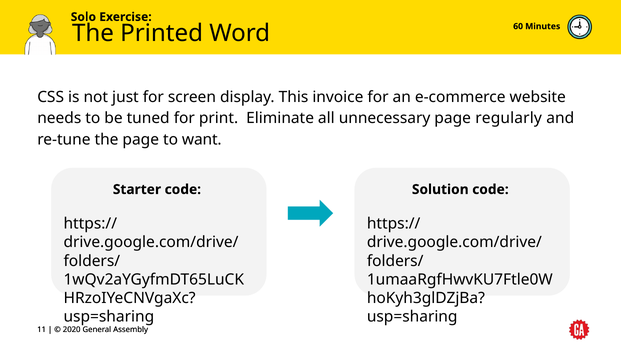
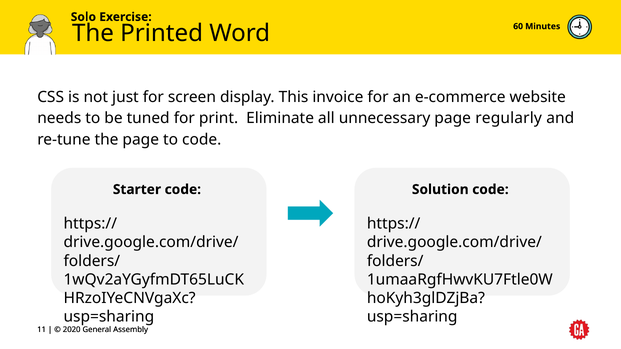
to want: want -> code (202, 140)
